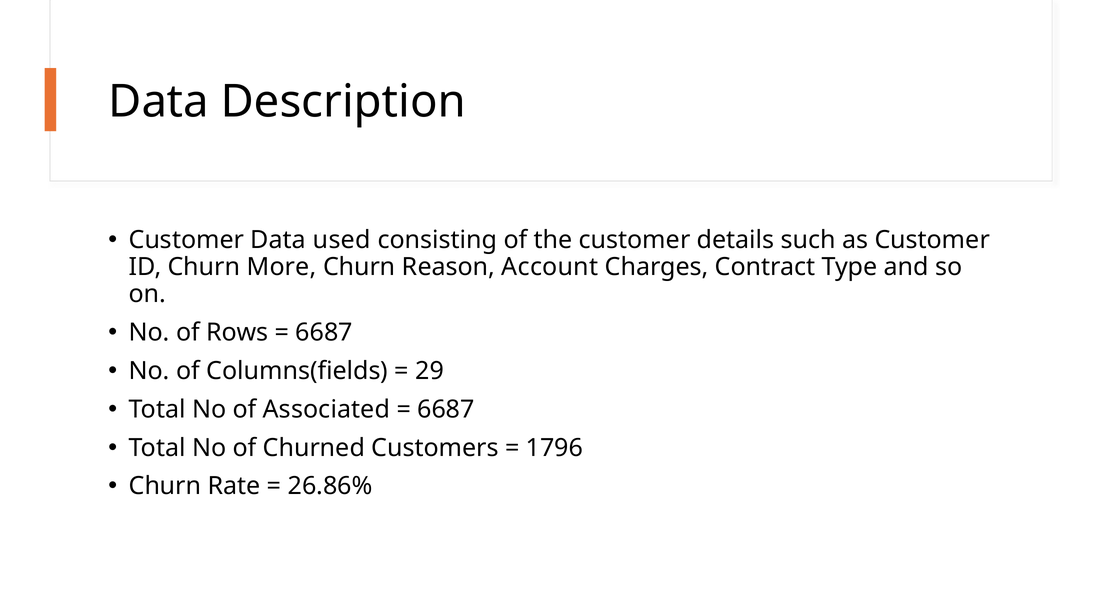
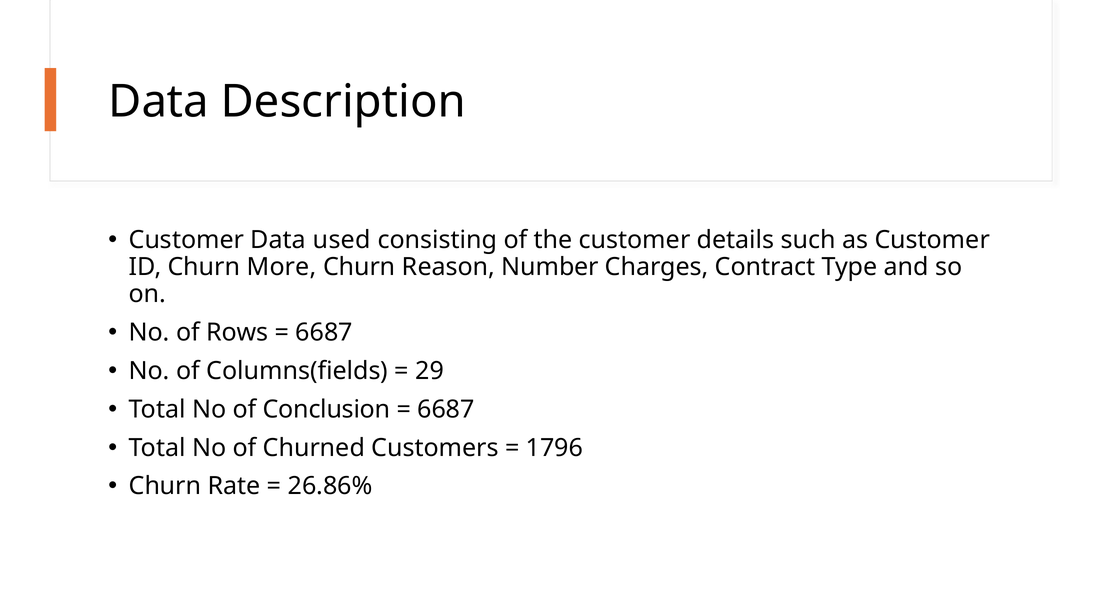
Account: Account -> Number (550, 267)
Associated: Associated -> Conclusion (327, 410)
